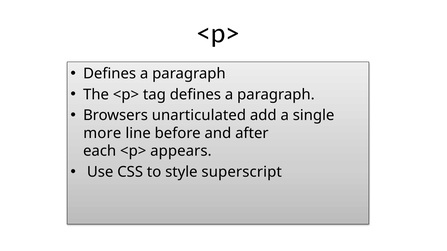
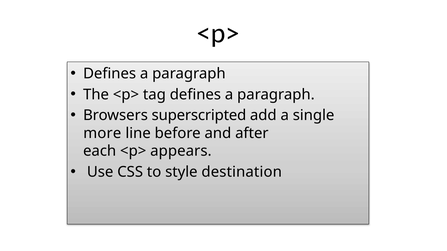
unarticulated: unarticulated -> superscripted (199, 115)
superscript: superscript -> destination (242, 172)
